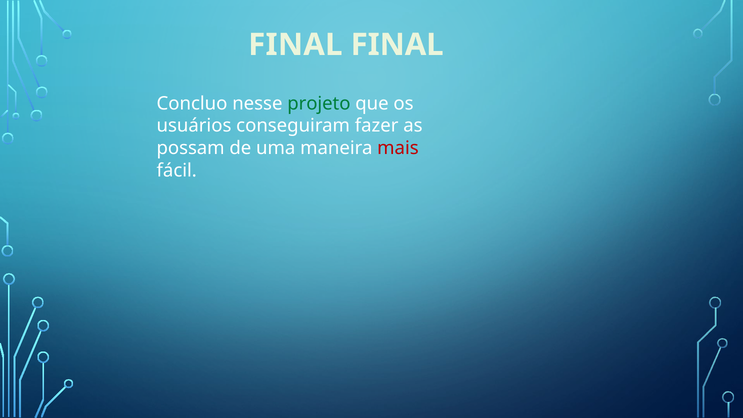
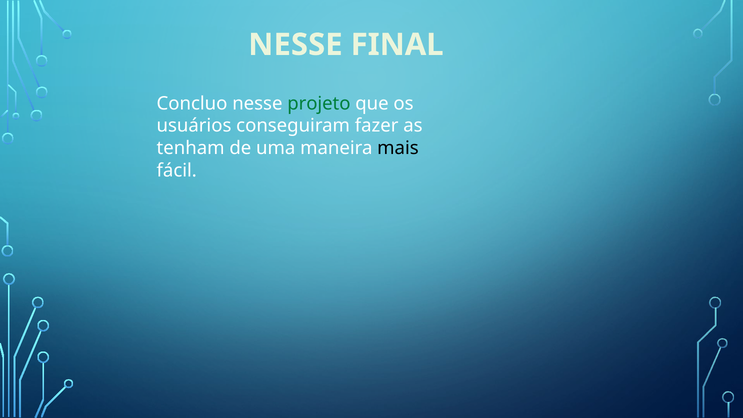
FINAL: FINAL -> NESSE (295, 45)
possam: possam -> tenham (191, 148)
mais colour: red -> black (398, 148)
